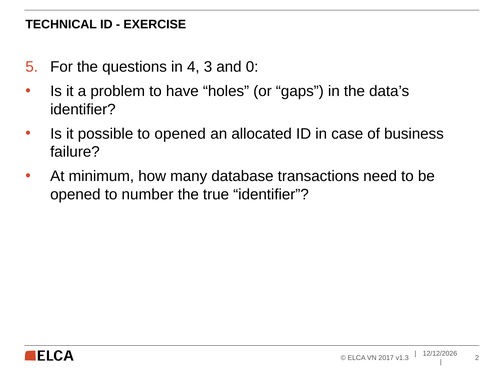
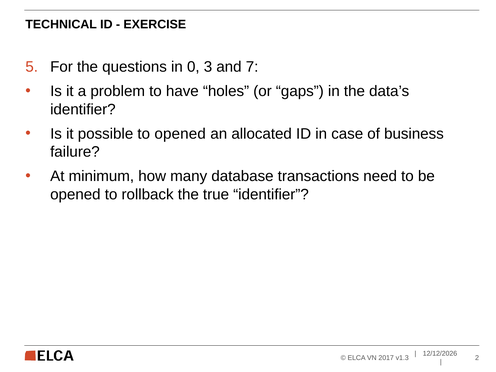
4: 4 -> 0 (193, 67)
0: 0 -> 7 (252, 67)
number: number -> rollback (148, 194)
